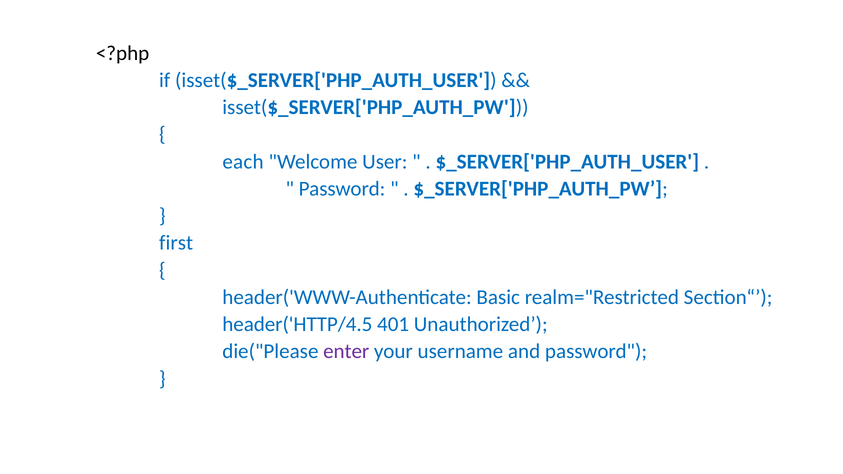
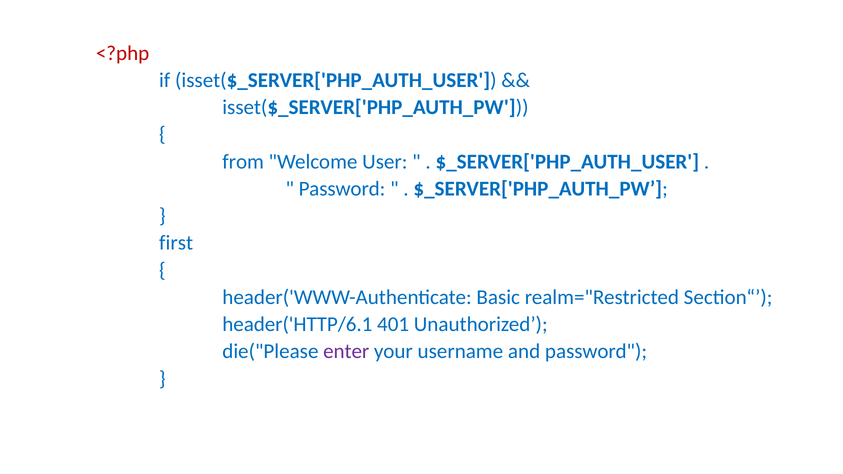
<?php colour: black -> red (123, 53)
each: each -> from (243, 162)
header('HTTP/4.5: header('HTTP/4.5 -> header('HTTP/6.1 (297, 324)
